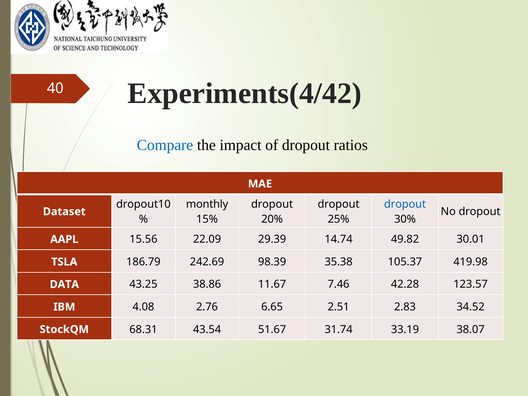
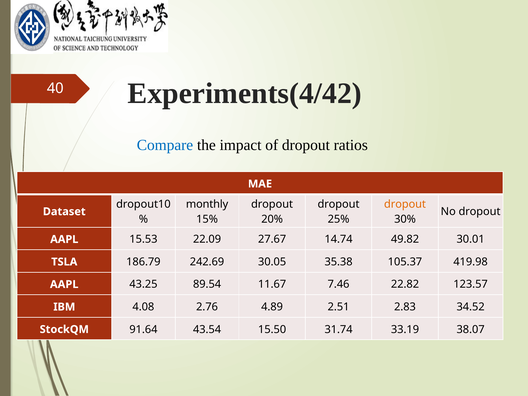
dropout colour: blue -> orange (405, 204)
15.56: 15.56 -> 15.53 (143, 239)
29.39: 29.39 -> 27.67 (272, 239)
98.39: 98.39 -> 30.05 (272, 262)
DATA: DATA -> AAPL (64, 284)
38.86: 38.86 -> 89.54 (207, 284)
42.28: 42.28 -> 22.82 (405, 284)
6.65: 6.65 -> 4.89 (272, 307)
68.31: 68.31 -> 91.64 (143, 329)
51.67: 51.67 -> 15.50 (272, 329)
